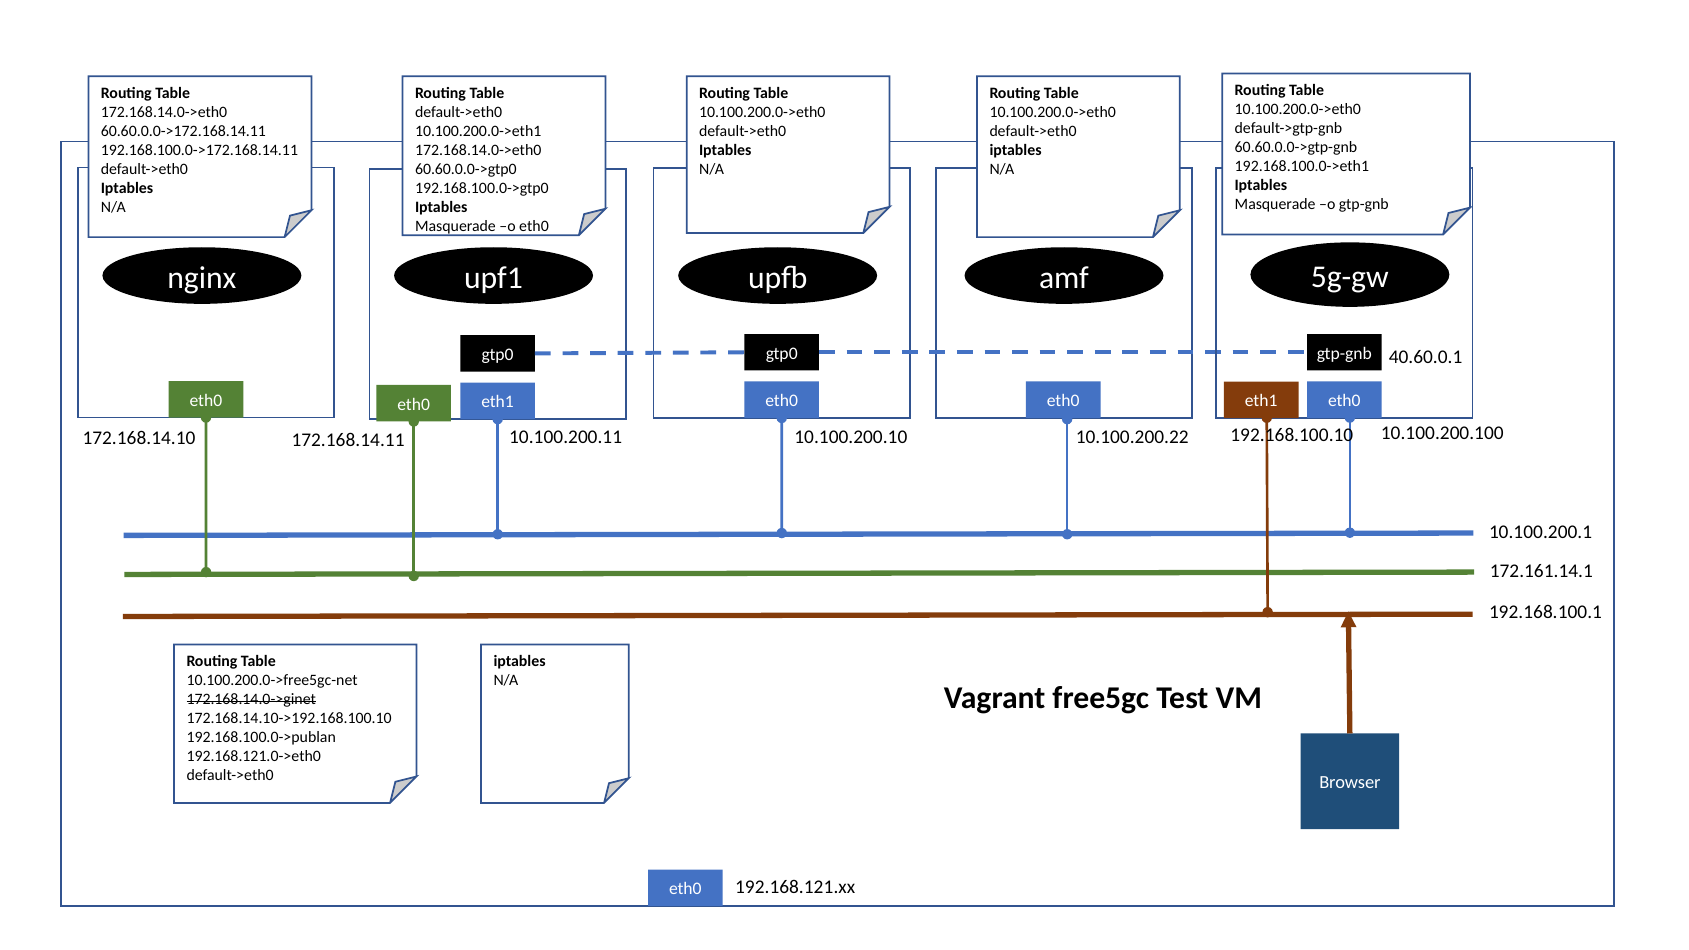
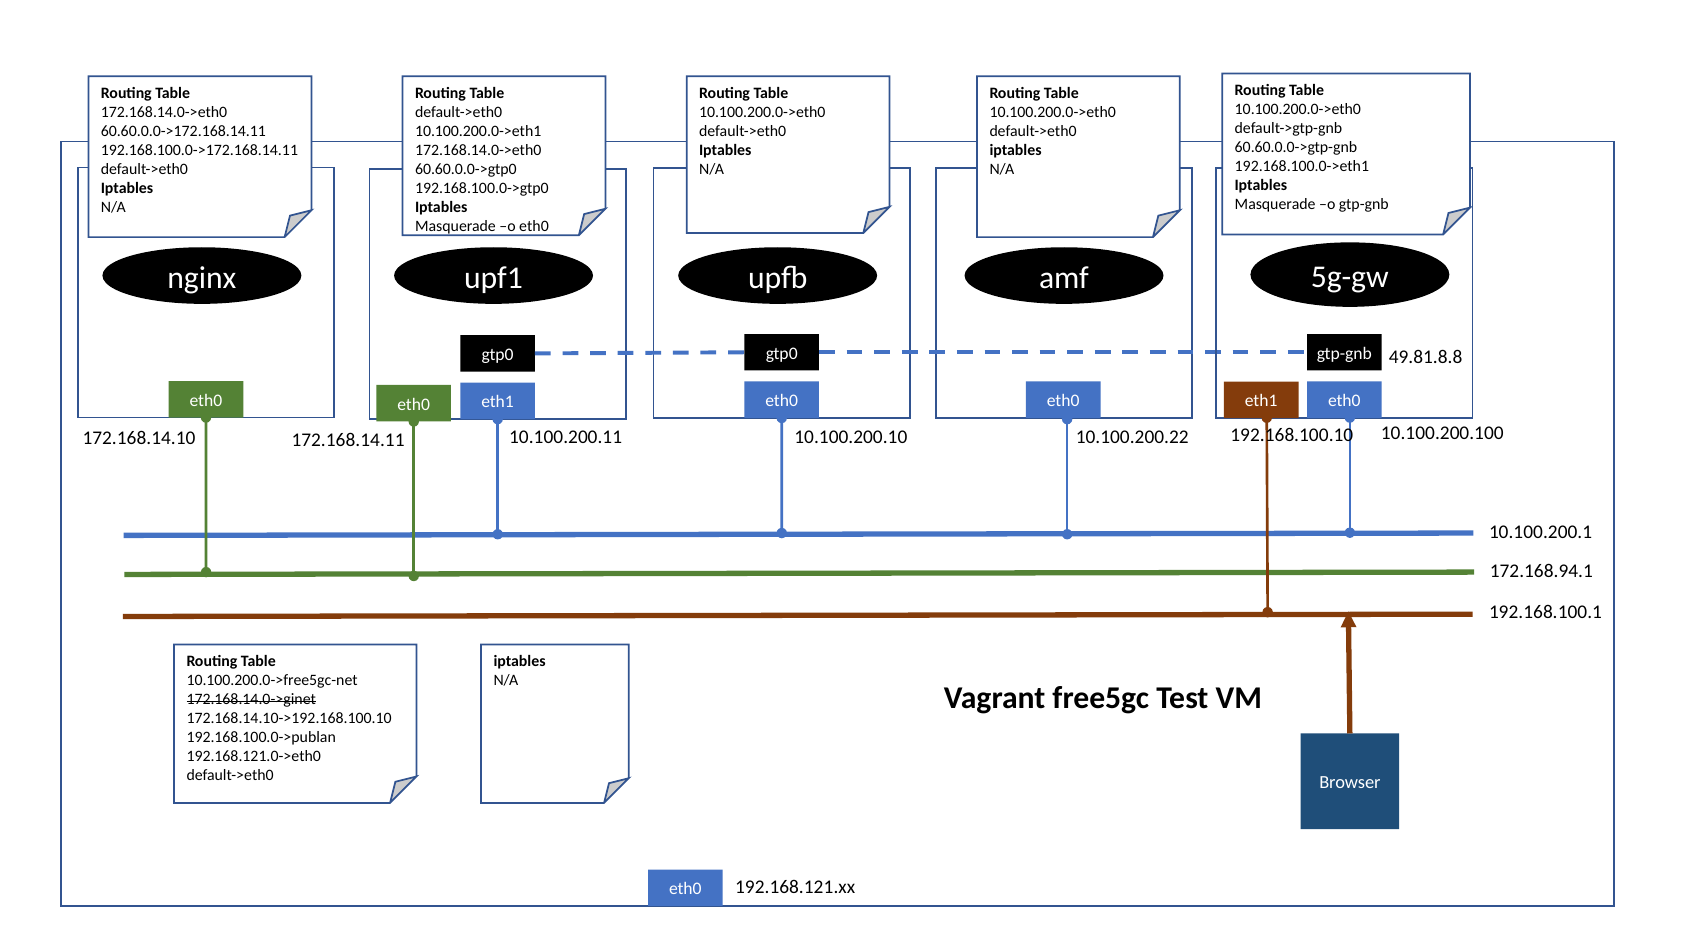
40.60.0.1: 40.60.0.1 -> 49.81.8.8 (1426, 357)
172.161.14.1: 172.161.14.1 -> 172.168.94.1 (1541, 572)
